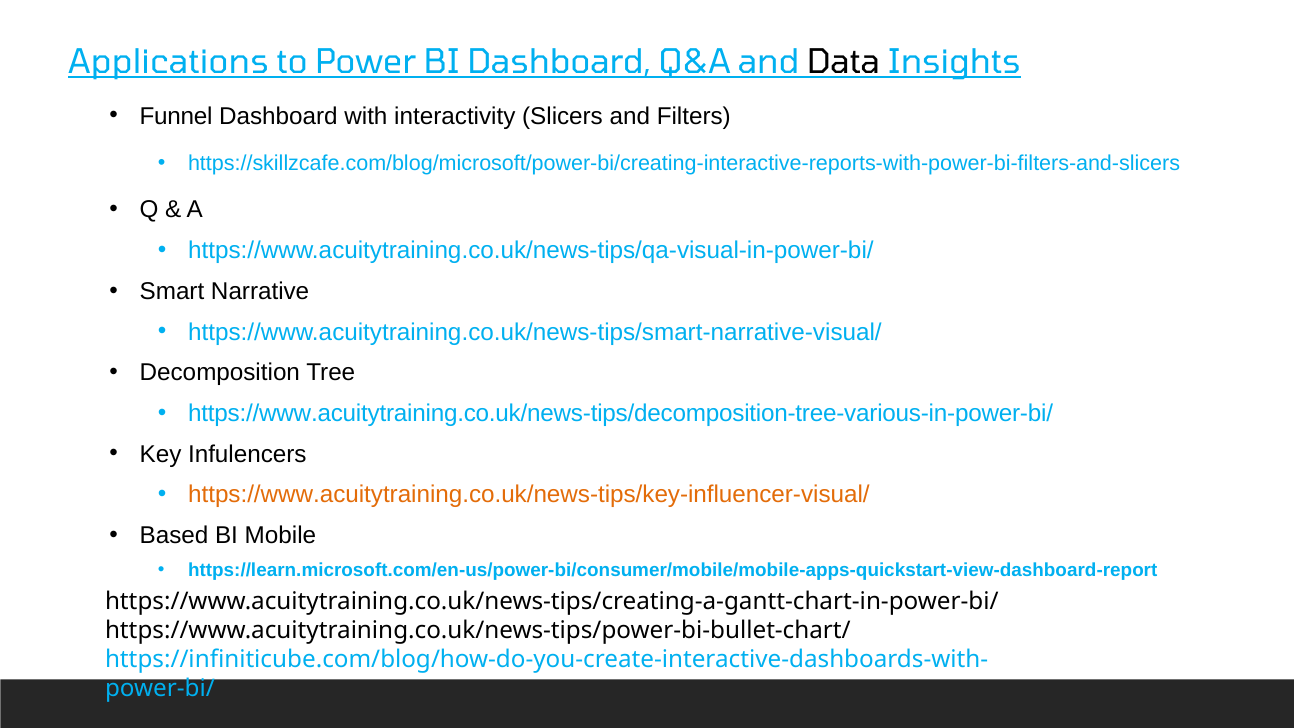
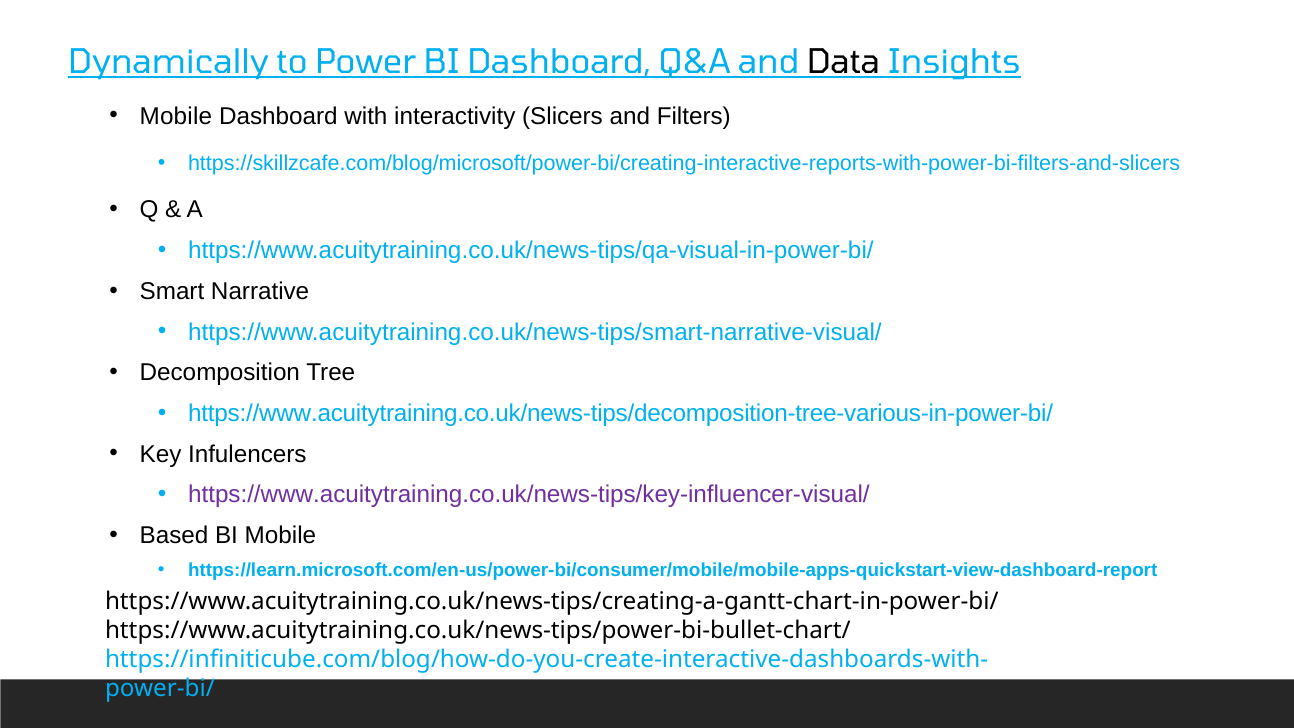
Applications: Applications -> Dynamically (169, 62)
Funnel: Funnel -> Mobile (176, 116)
https://www.acuitytraining.co.uk/news-tips/key-influencer-visual/ colour: orange -> purple (529, 495)
